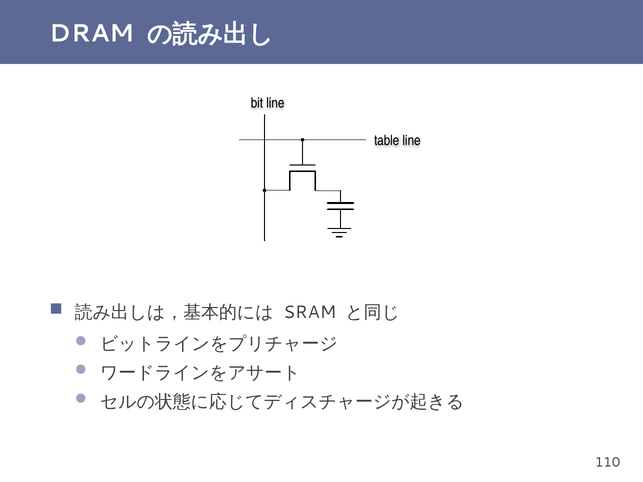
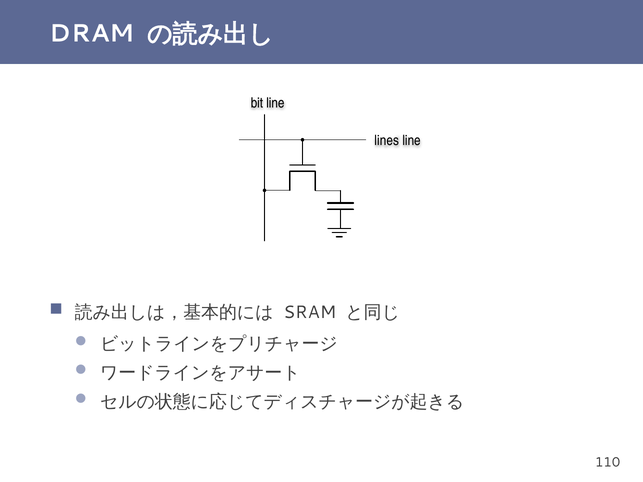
table: table -> lines (387, 141)
